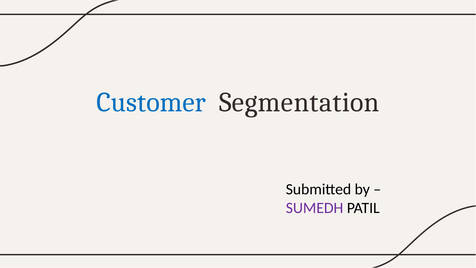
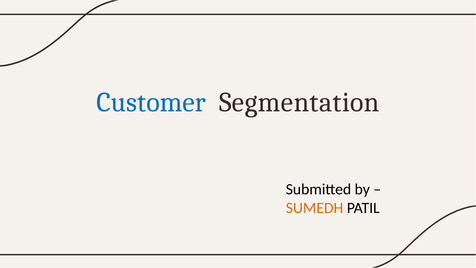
SUMEDH colour: purple -> orange (315, 208)
